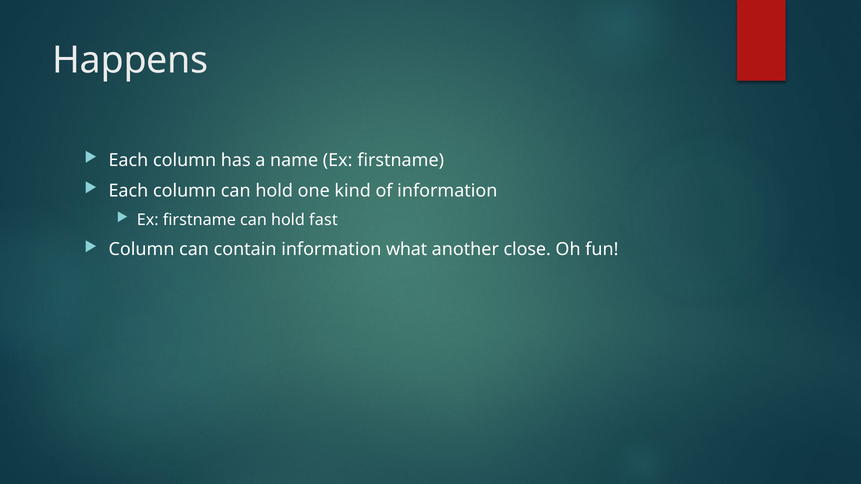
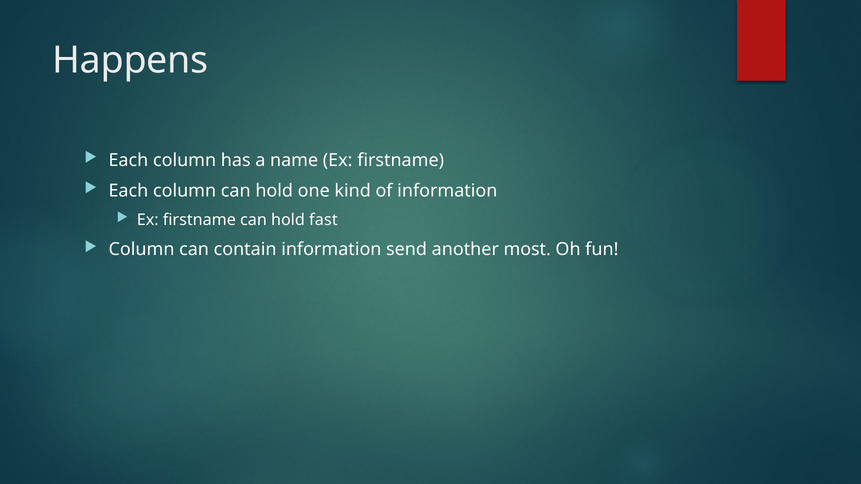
what: what -> send (407, 250)
close: close -> most (527, 250)
